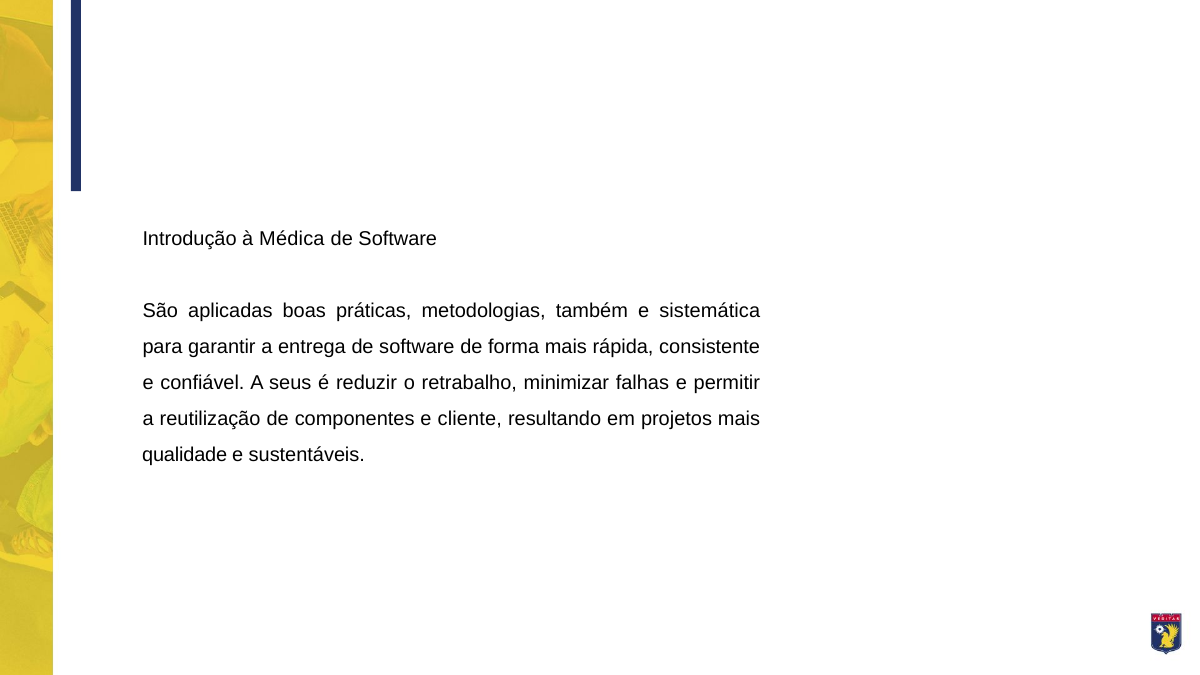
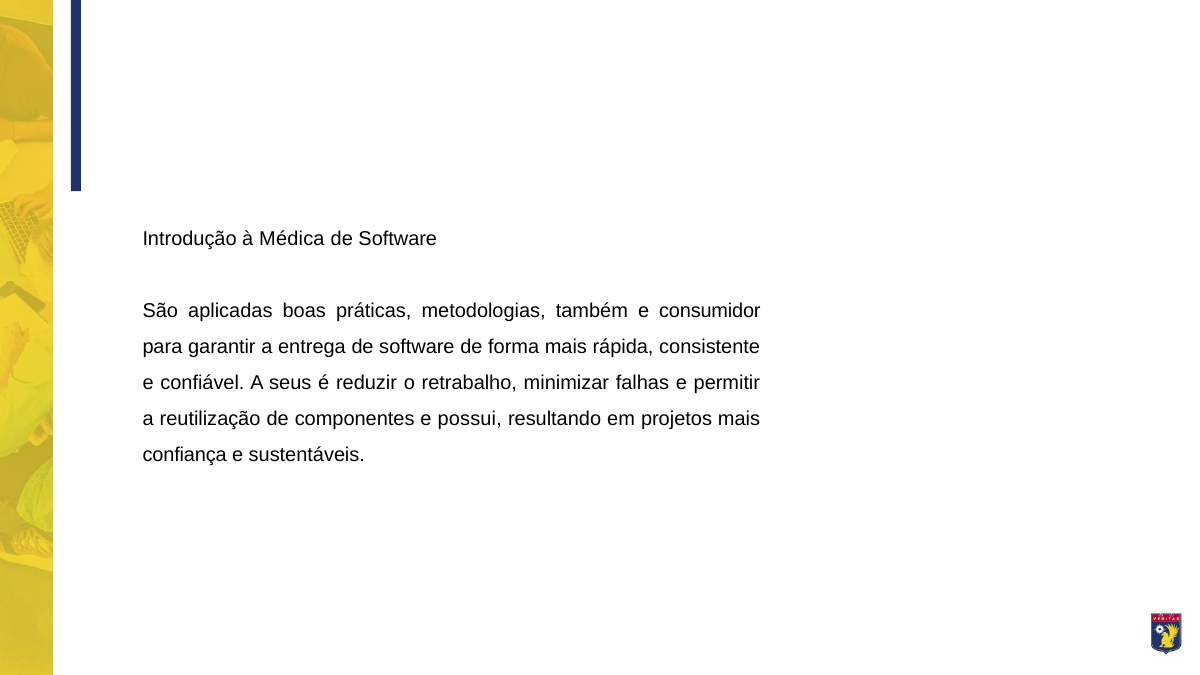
sistemática: sistemática -> consumidor (710, 311)
cliente: cliente -> possui (470, 419)
qualidade: qualidade -> confiança (185, 454)
